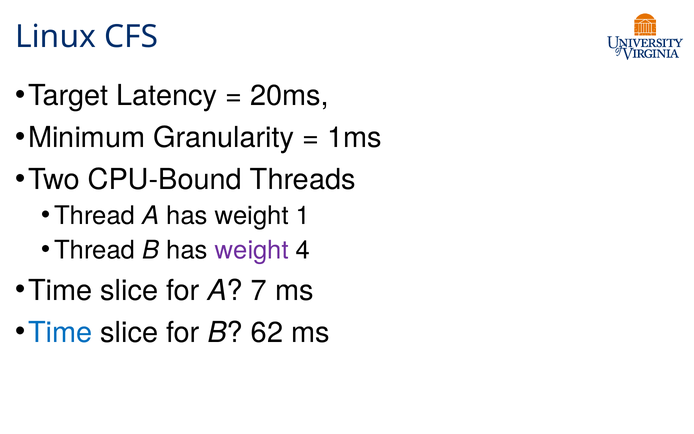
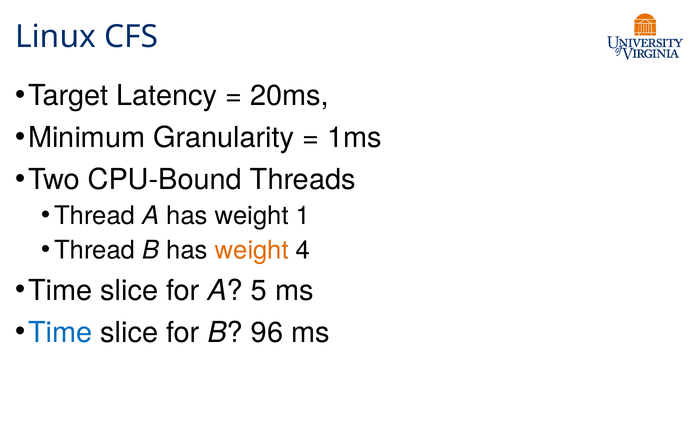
weight colour: purple -> orange (252, 250)
7: 7 -> 5 (259, 290)
62: 62 -> 96 (267, 332)
